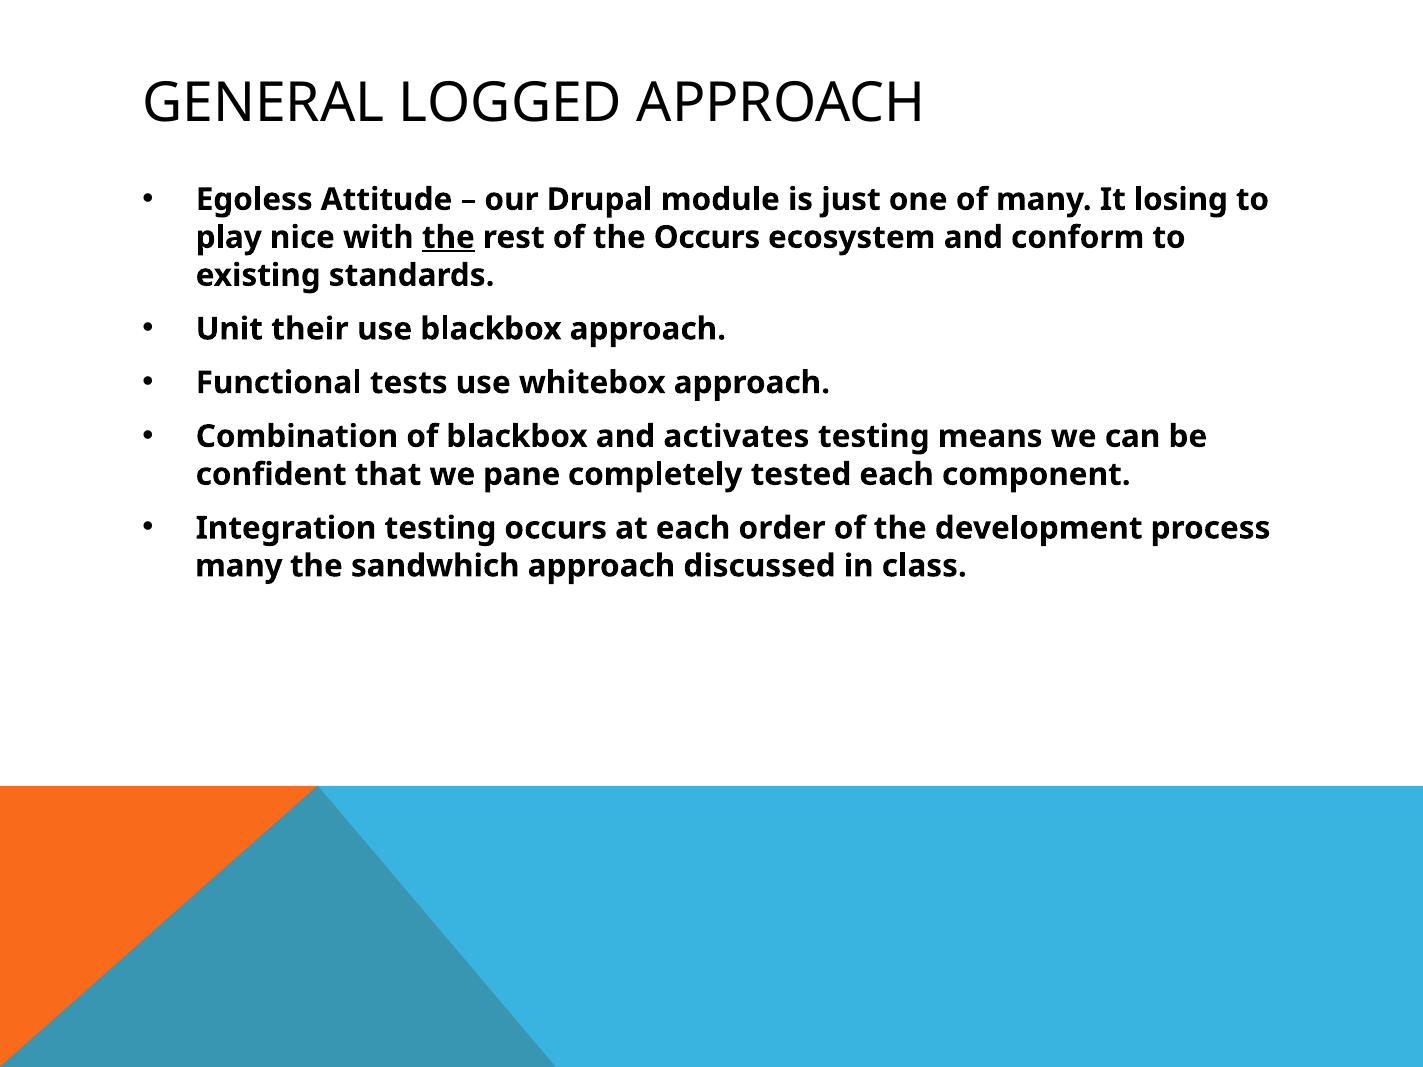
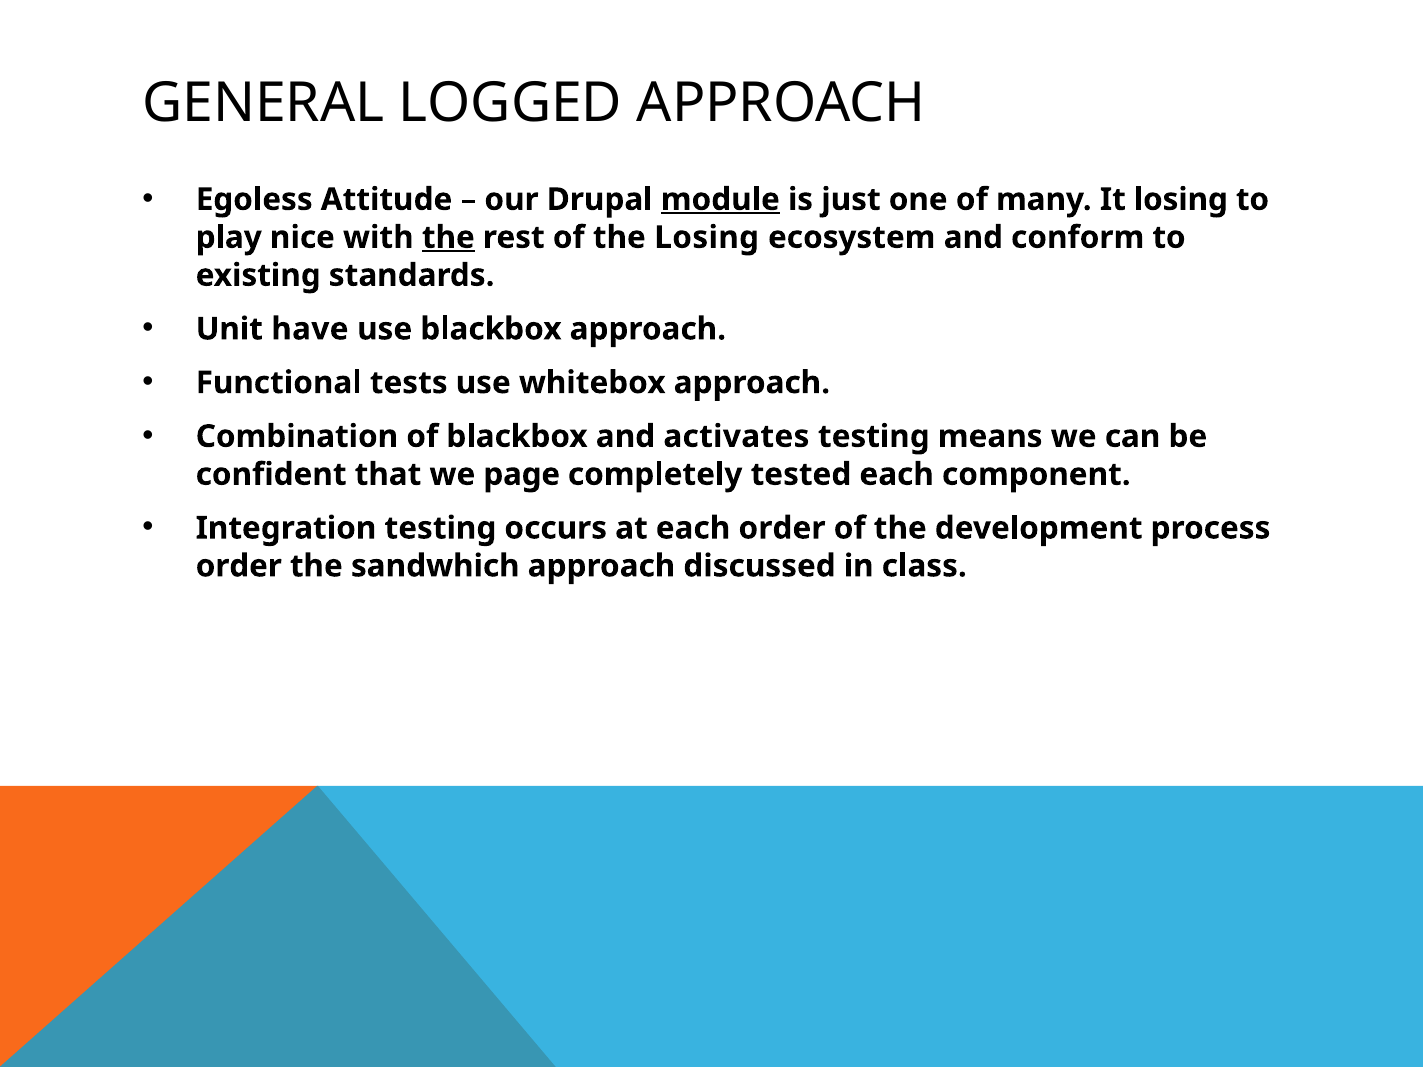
module underline: none -> present (720, 200)
the Occurs: Occurs -> Losing (707, 237)
their: their -> have (310, 329)
pane: pane -> page (522, 475)
many: many -> order (239, 566)
